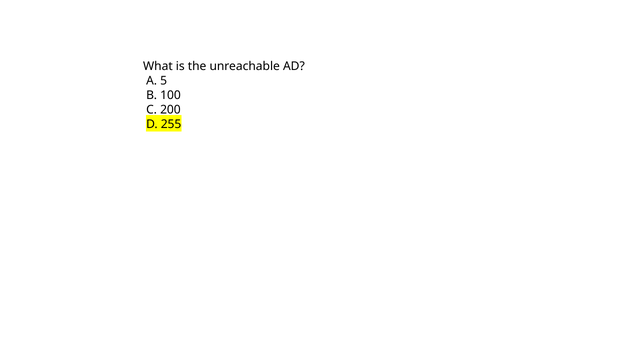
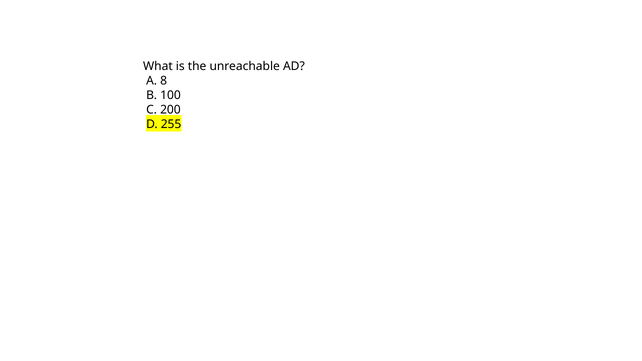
5: 5 -> 8 (164, 81)
